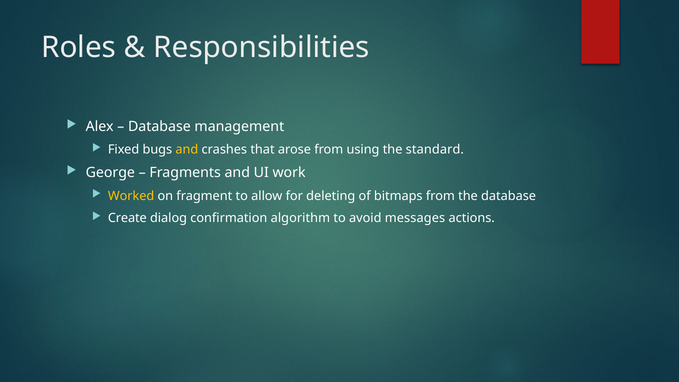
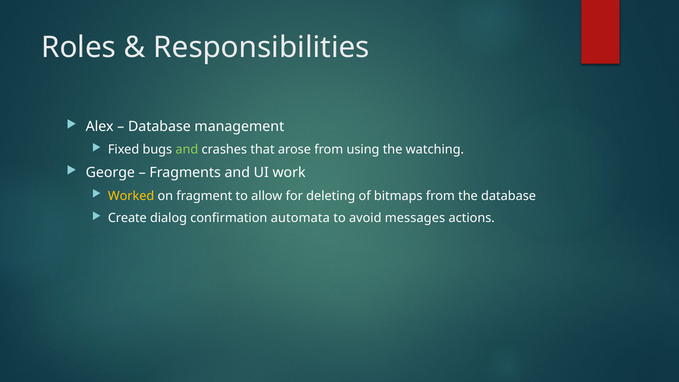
and colour: yellow -> light green (187, 149)
standard: standard -> watching (435, 149)
algorithm: algorithm -> automata (300, 218)
